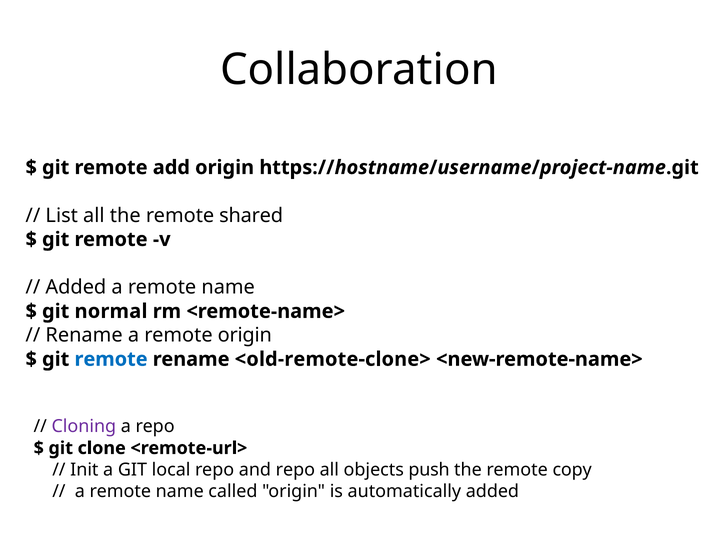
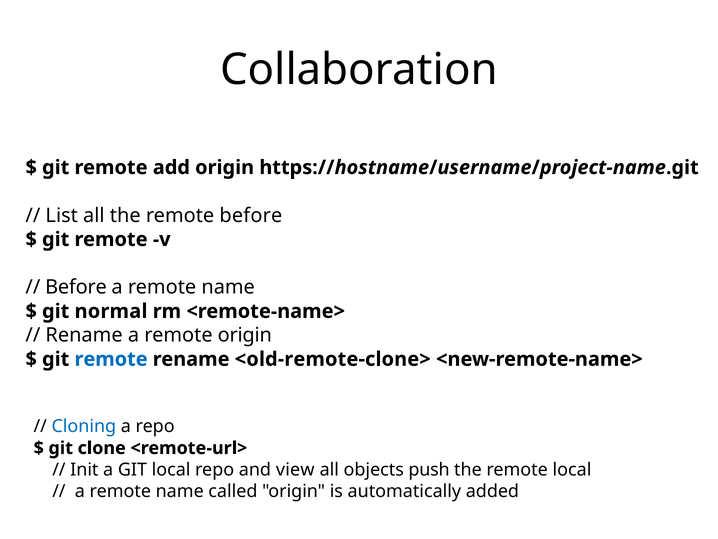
remote shared: shared -> before (251, 215)
Added: Added -> Before (76, 287)
Cloning colour: purple -> blue (84, 426)
and repo: repo -> view (295, 469)
remote copy: copy -> local (572, 469)
